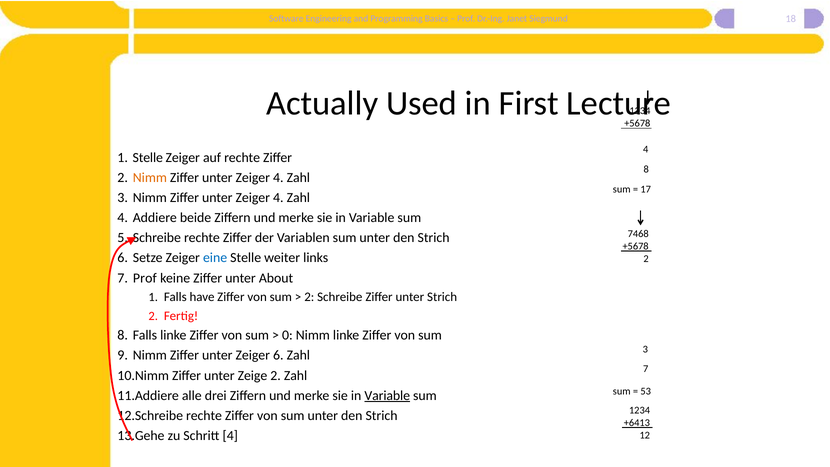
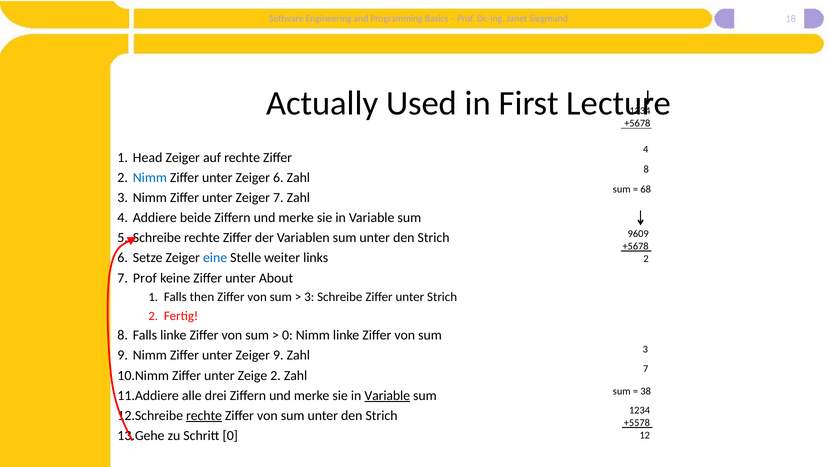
1 Stelle: Stelle -> Head (148, 158)
Nimm colour: orange -> blue (150, 178)
4: 4 -> 6 (278, 178)
17: 17 -> 68 (646, 190)
4: 4 -> 7 (278, 198)
7468: 7468 -> 9609 (638, 234)
have: have -> then (202, 297)
2: 2 -> 3 (309, 297)
Zeiger 6: 6 -> 9 (278, 355)
53: 53 -> 38 (646, 391)
rechte underline: none -> present (204, 415)
+6413: +6413 -> +5578 (637, 423)
Schritt 4: 4 -> 0 (230, 435)
